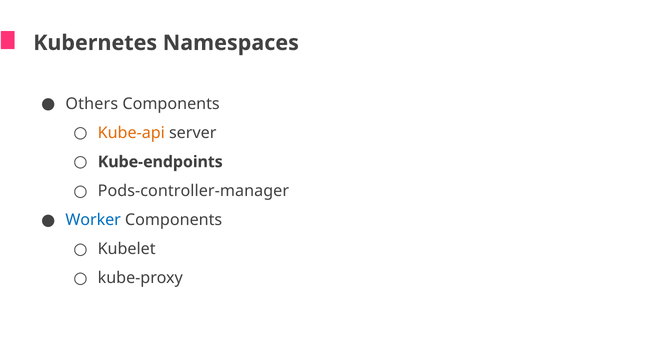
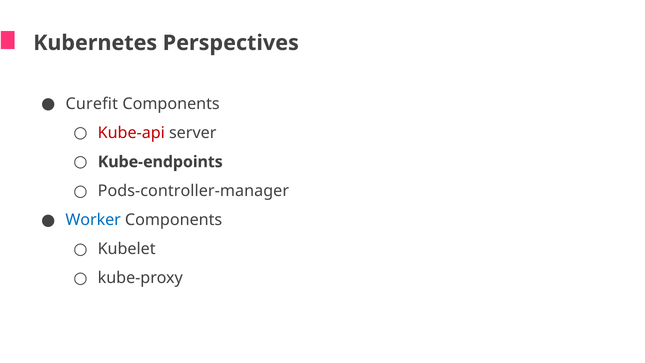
Namespaces: Namespaces -> Perspectives (231, 43)
Others: Others -> Curefit (92, 104)
Kube-api colour: orange -> red (131, 133)
